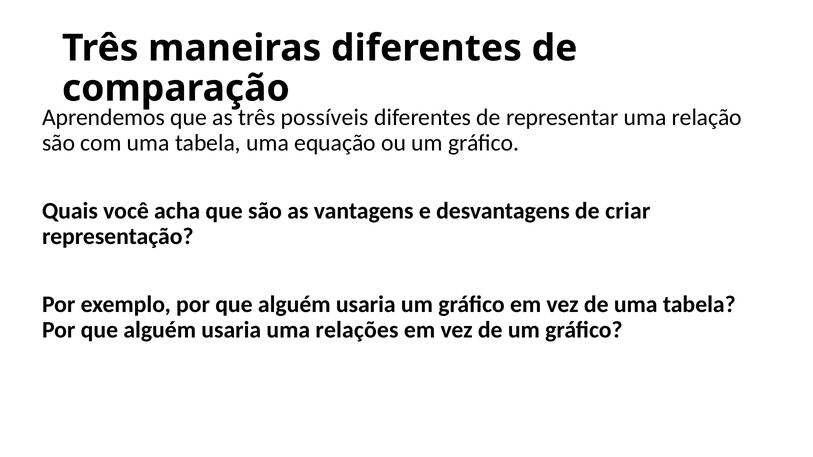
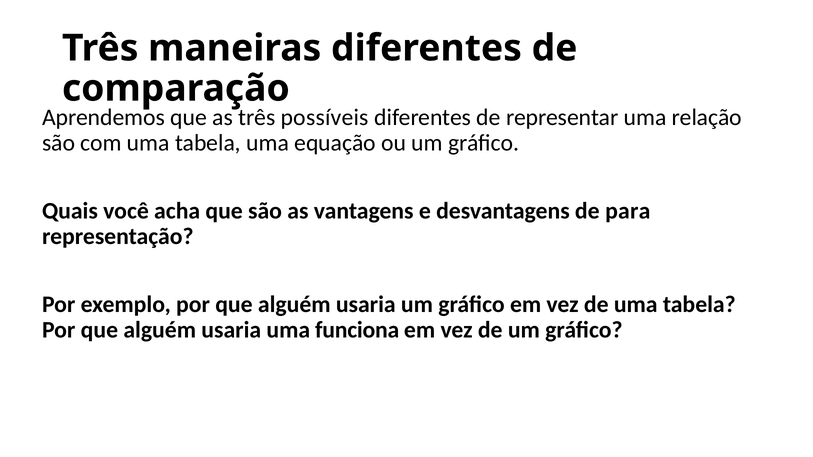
criar: criar -> para (628, 211)
relações: relações -> funciona (357, 330)
